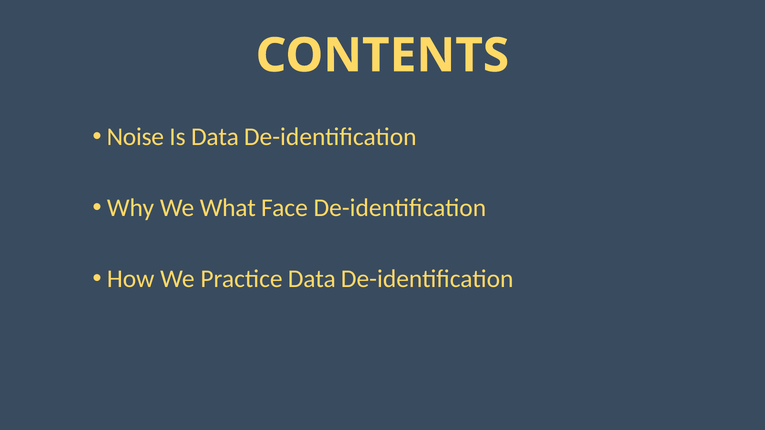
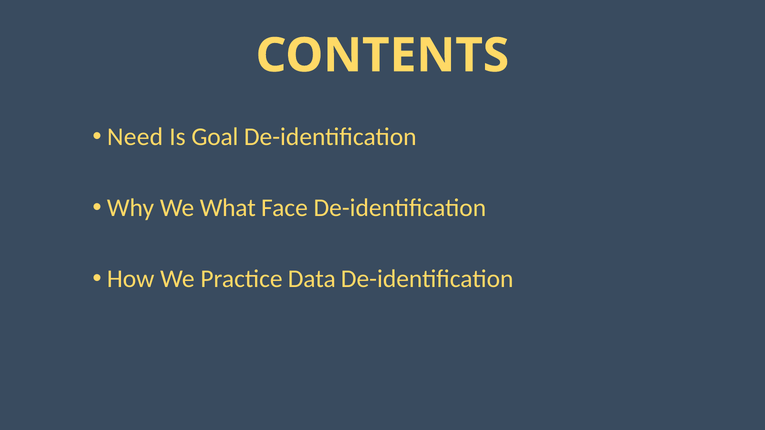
Noise: Noise -> Need (135, 137)
Is Data: Data -> Goal (215, 137)
